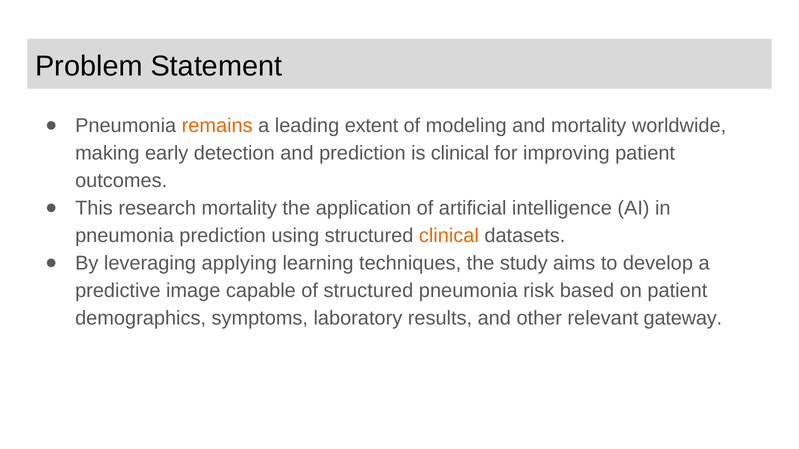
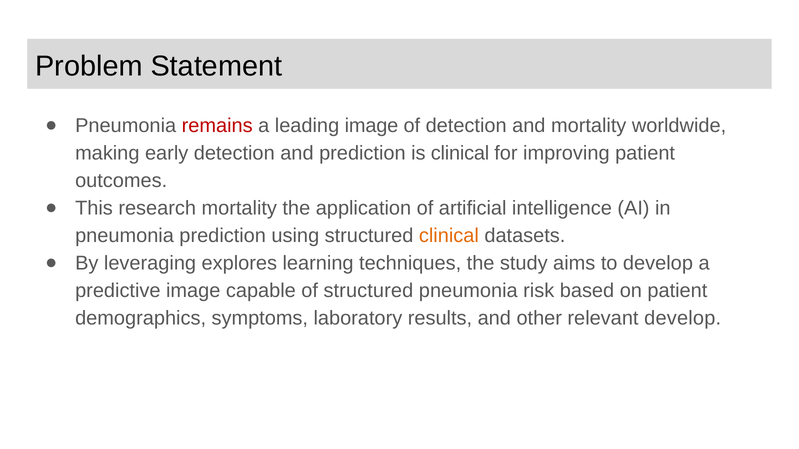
remains colour: orange -> red (217, 126)
leading extent: extent -> image (372, 126)
of modeling: modeling -> detection (466, 126)
applying: applying -> explores (239, 263)
relevant gateway: gateway -> develop (683, 319)
